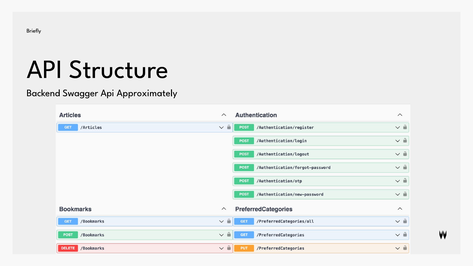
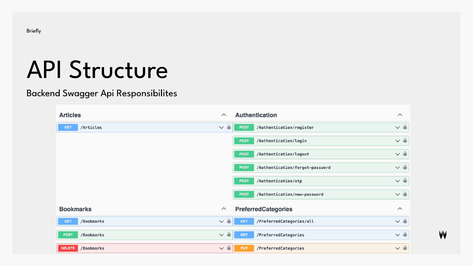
Approximately: Approximately -> Responsibilites (147, 93)
